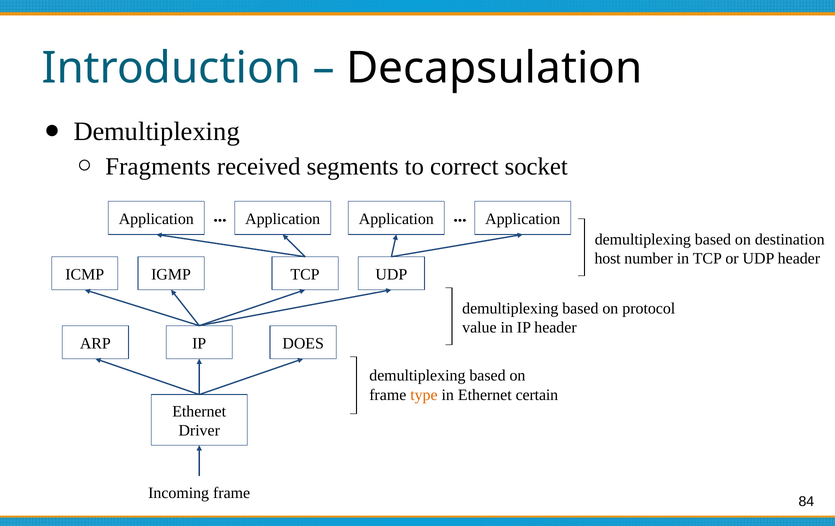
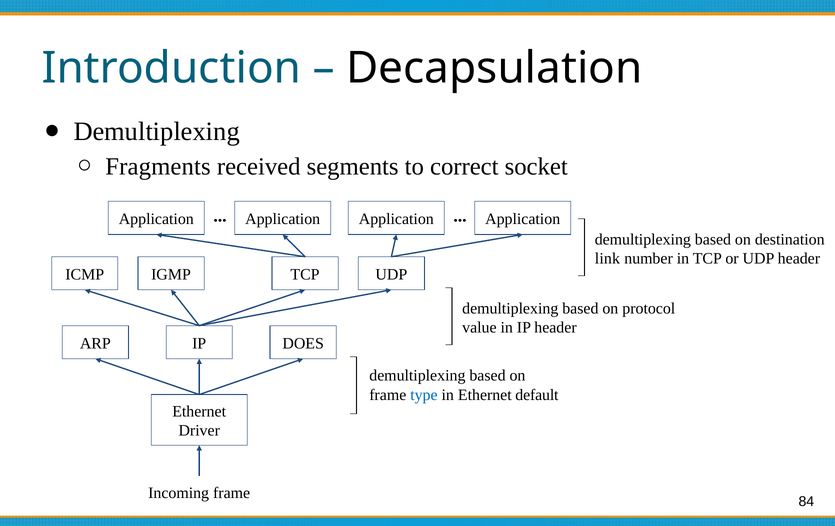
host: host -> link (607, 259)
type colour: orange -> blue (424, 395)
certain: certain -> default (537, 395)
